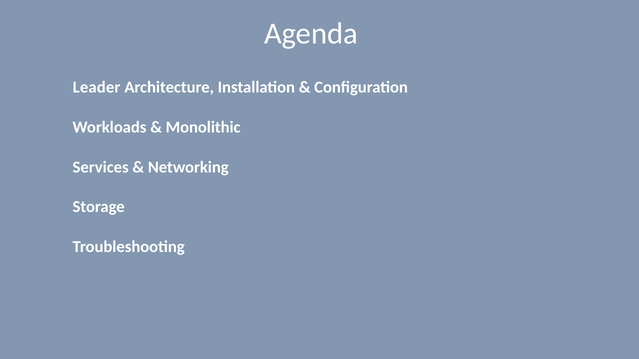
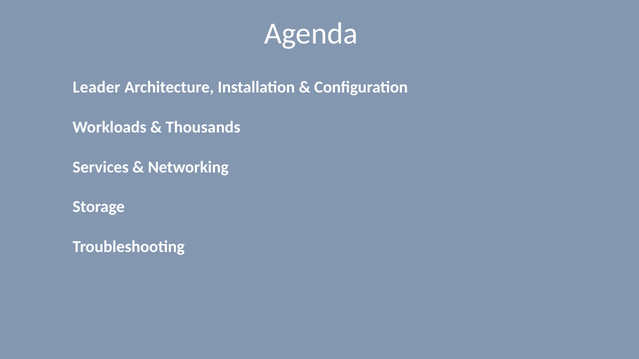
Monolithic: Monolithic -> Thousands (203, 127)
